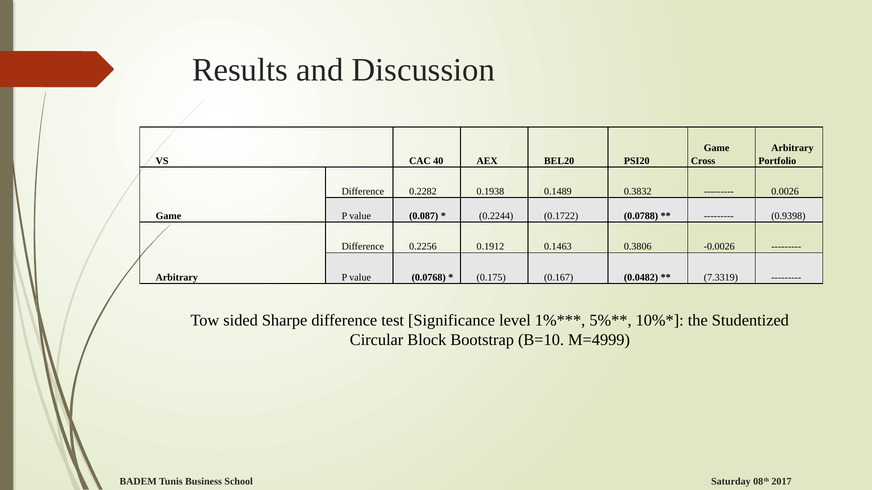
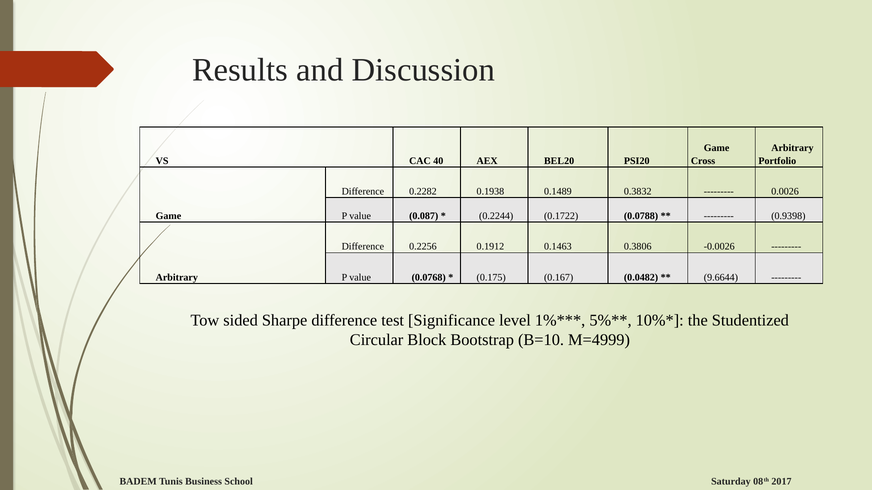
7.3319: 7.3319 -> 9.6644 (721, 278)
